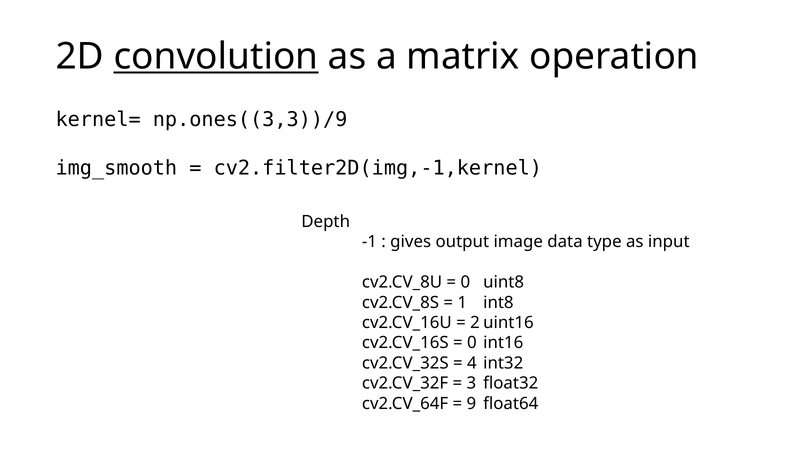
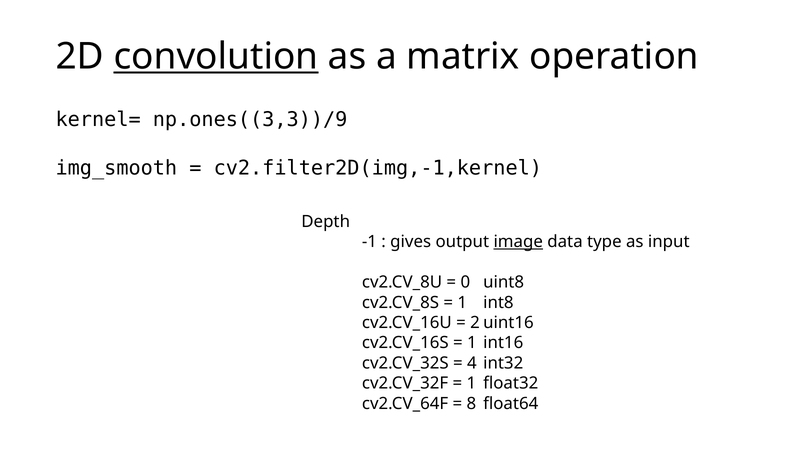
image underline: none -> present (518, 241)
0: 0 -> 1 (472, 343)
3: 3 -> 1 (471, 383)
9: 9 -> 8 (471, 403)
